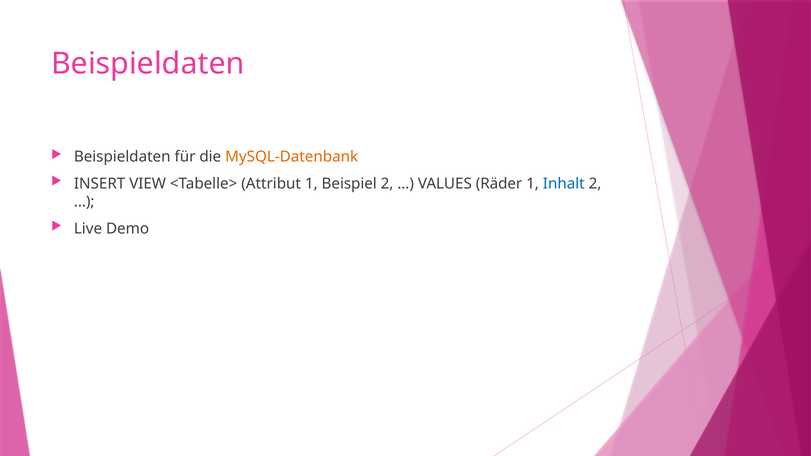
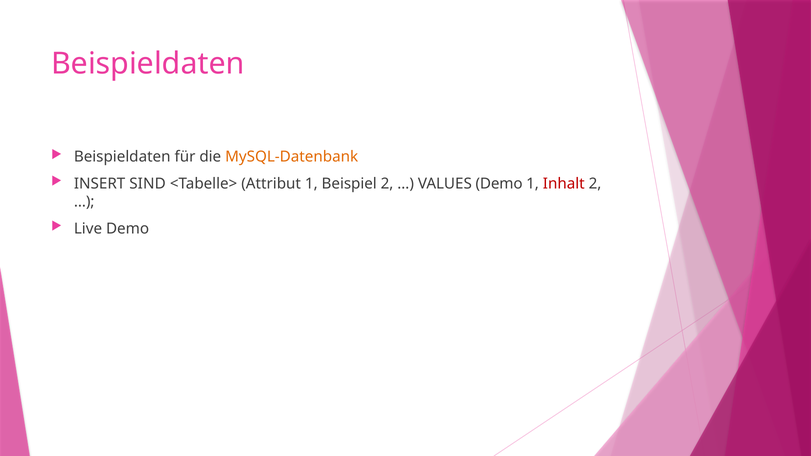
VIEW: VIEW -> SIND (148, 184)
VALUES Räder: Räder -> Demo (499, 184)
Inhalt colour: blue -> red (564, 184)
